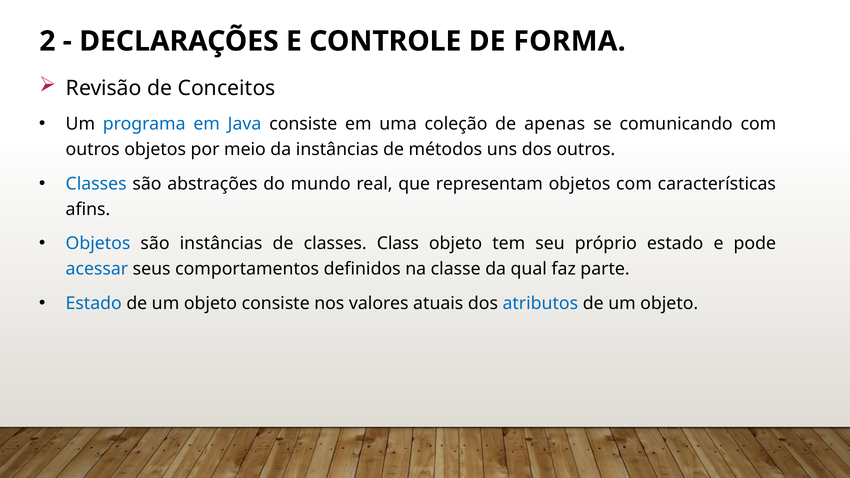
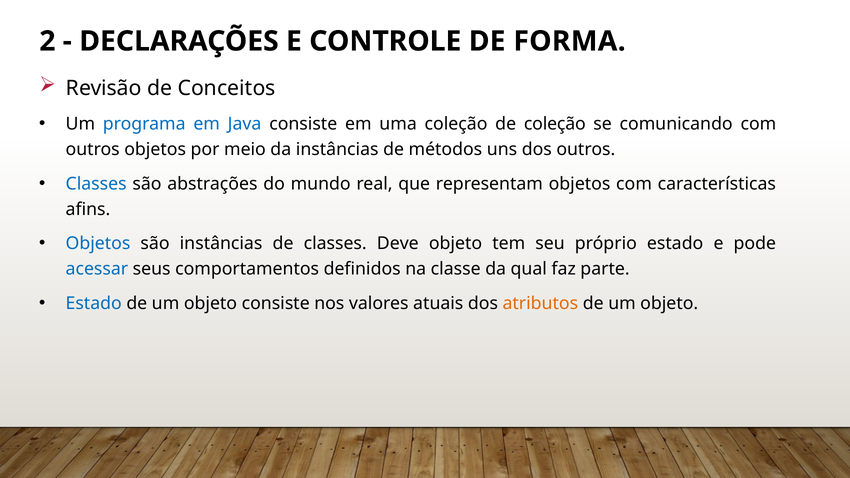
de apenas: apenas -> coleção (555, 124)
Class: Class -> Deve (398, 244)
atributos colour: blue -> orange (540, 304)
